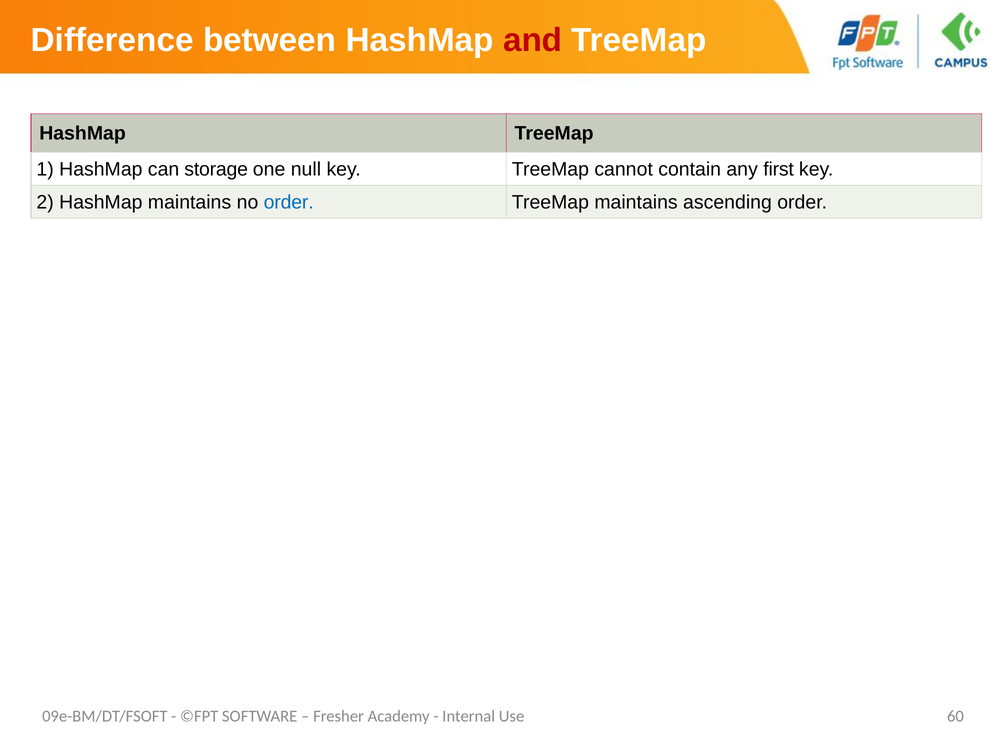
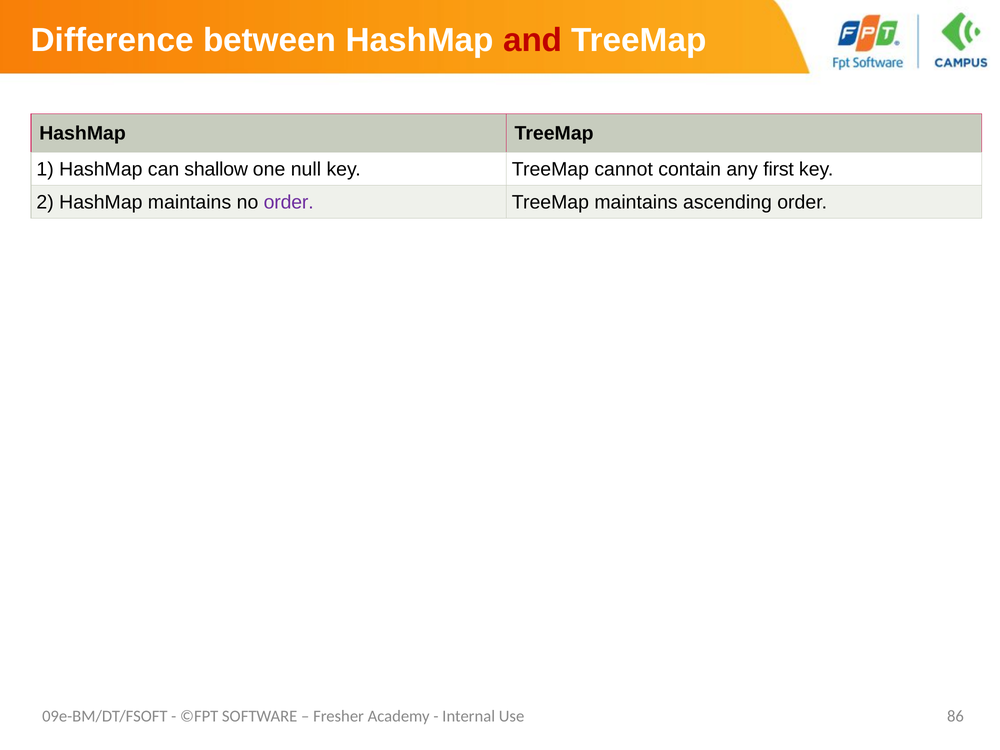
storage: storage -> shallow (216, 169)
order colour: blue -> purple (289, 202)
60: 60 -> 86 (955, 716)
